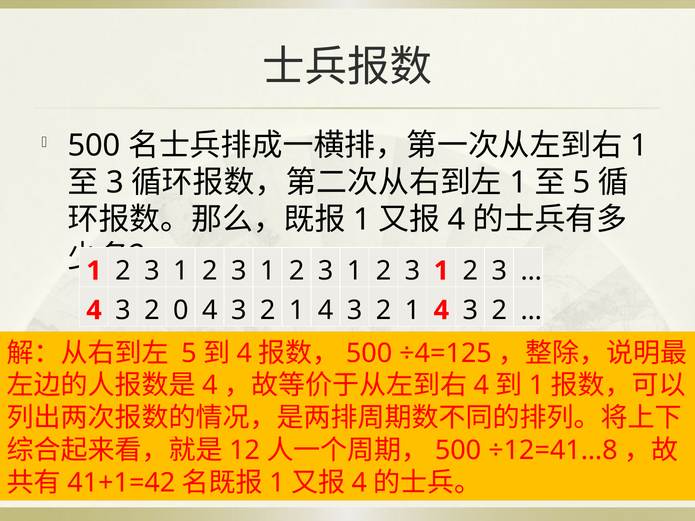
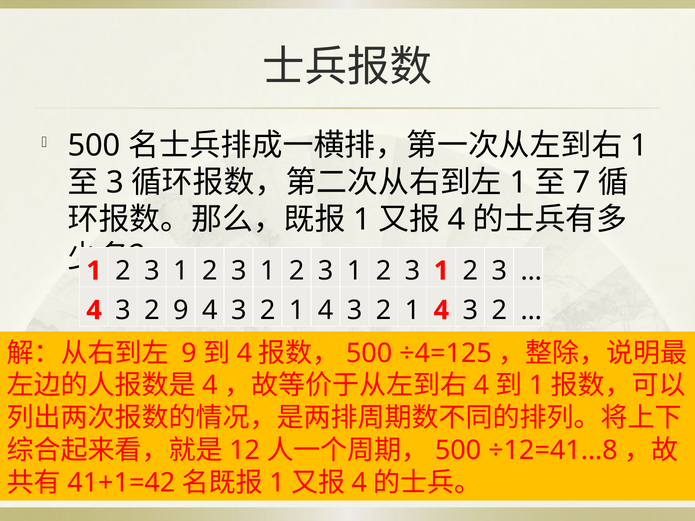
5: 5 -> 7 (582, 183)
2 0: 0 -> 9 (181, 310)
5: 5 -> 9 (189, 353)
